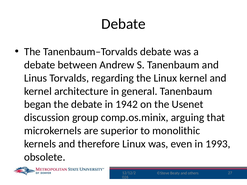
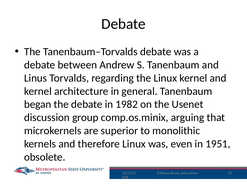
1942: 1942 -> 1982 (127, 105)
1993: 1993 -> 1951 (218, 144)
